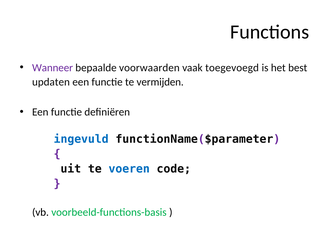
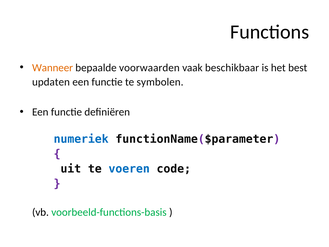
Wanneer colour: purple -> orange (53, 68)
toegevoegd: toegevoegd -> beschikbaar (232, 68)
vermijden: vermijden -> symbolen (160, 82)
ingevuld: ingevuld -> numeriek (81, 139)
